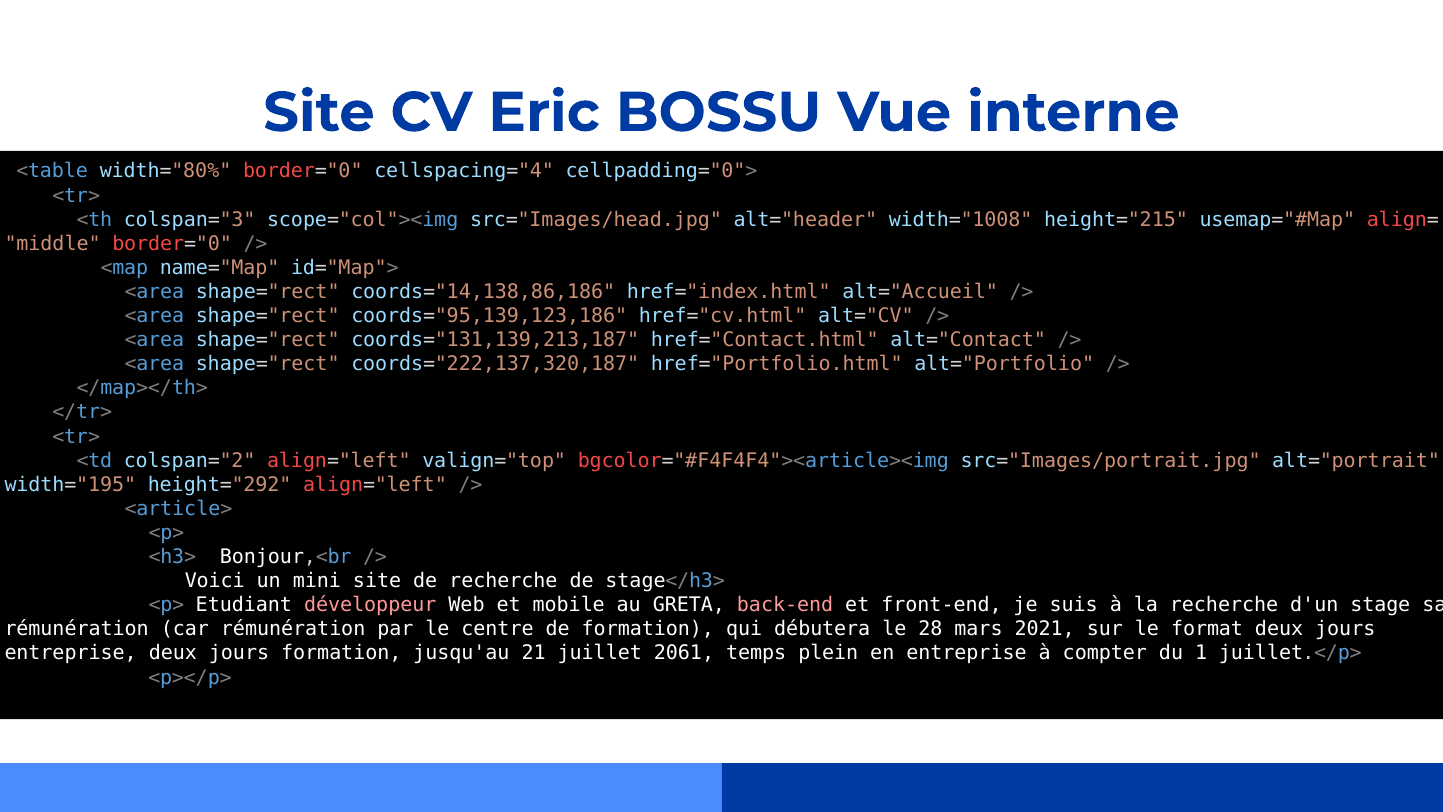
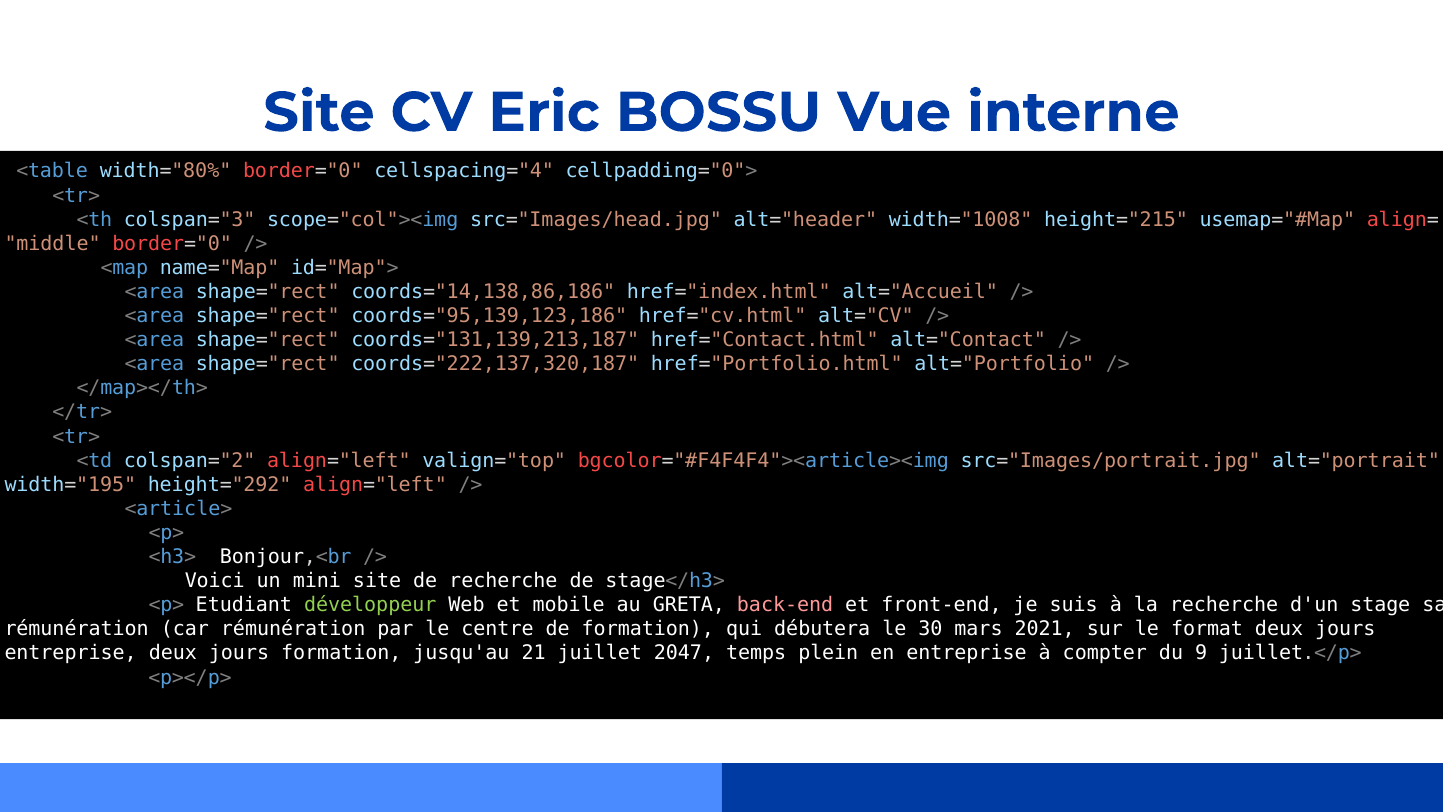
développeur colour: pink -> light green (370, 605)
28: 28 -> 30 (930, 629)
2061: 2061 -> 2047 (684, 653)
1: 1 -> 9 (1201, 653)
